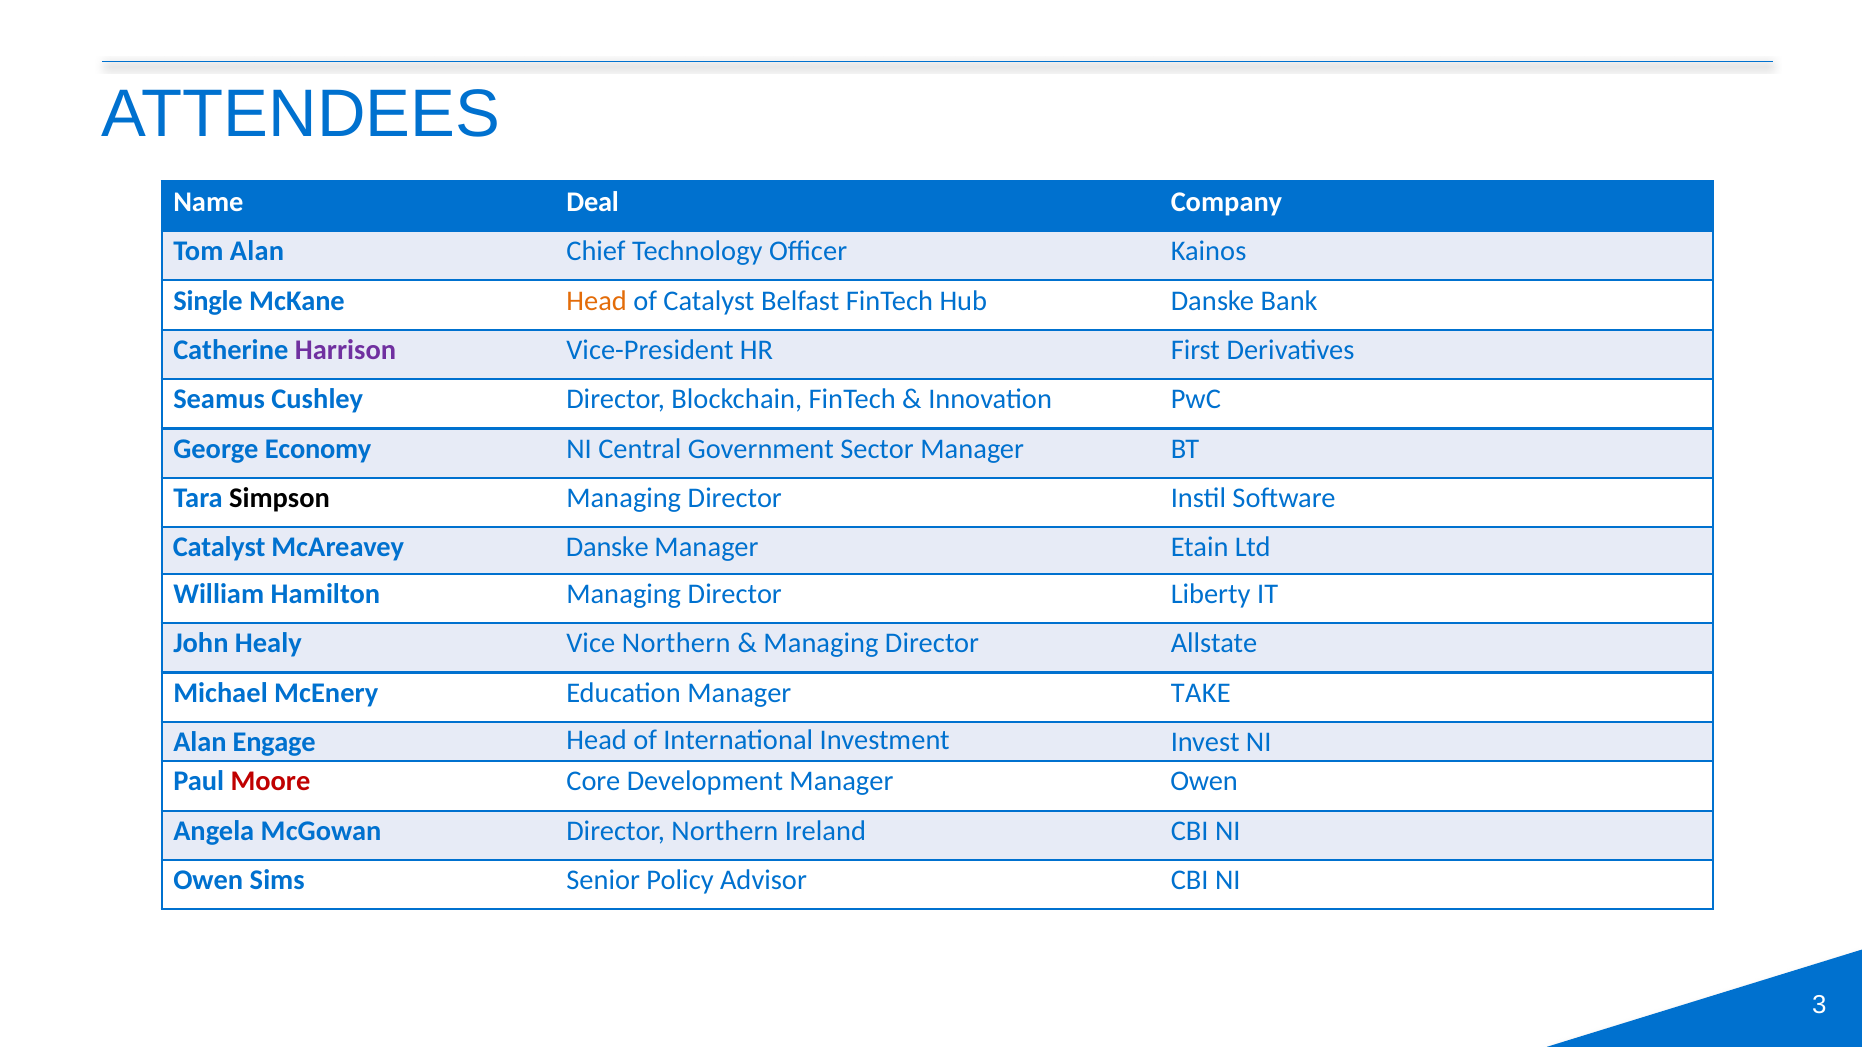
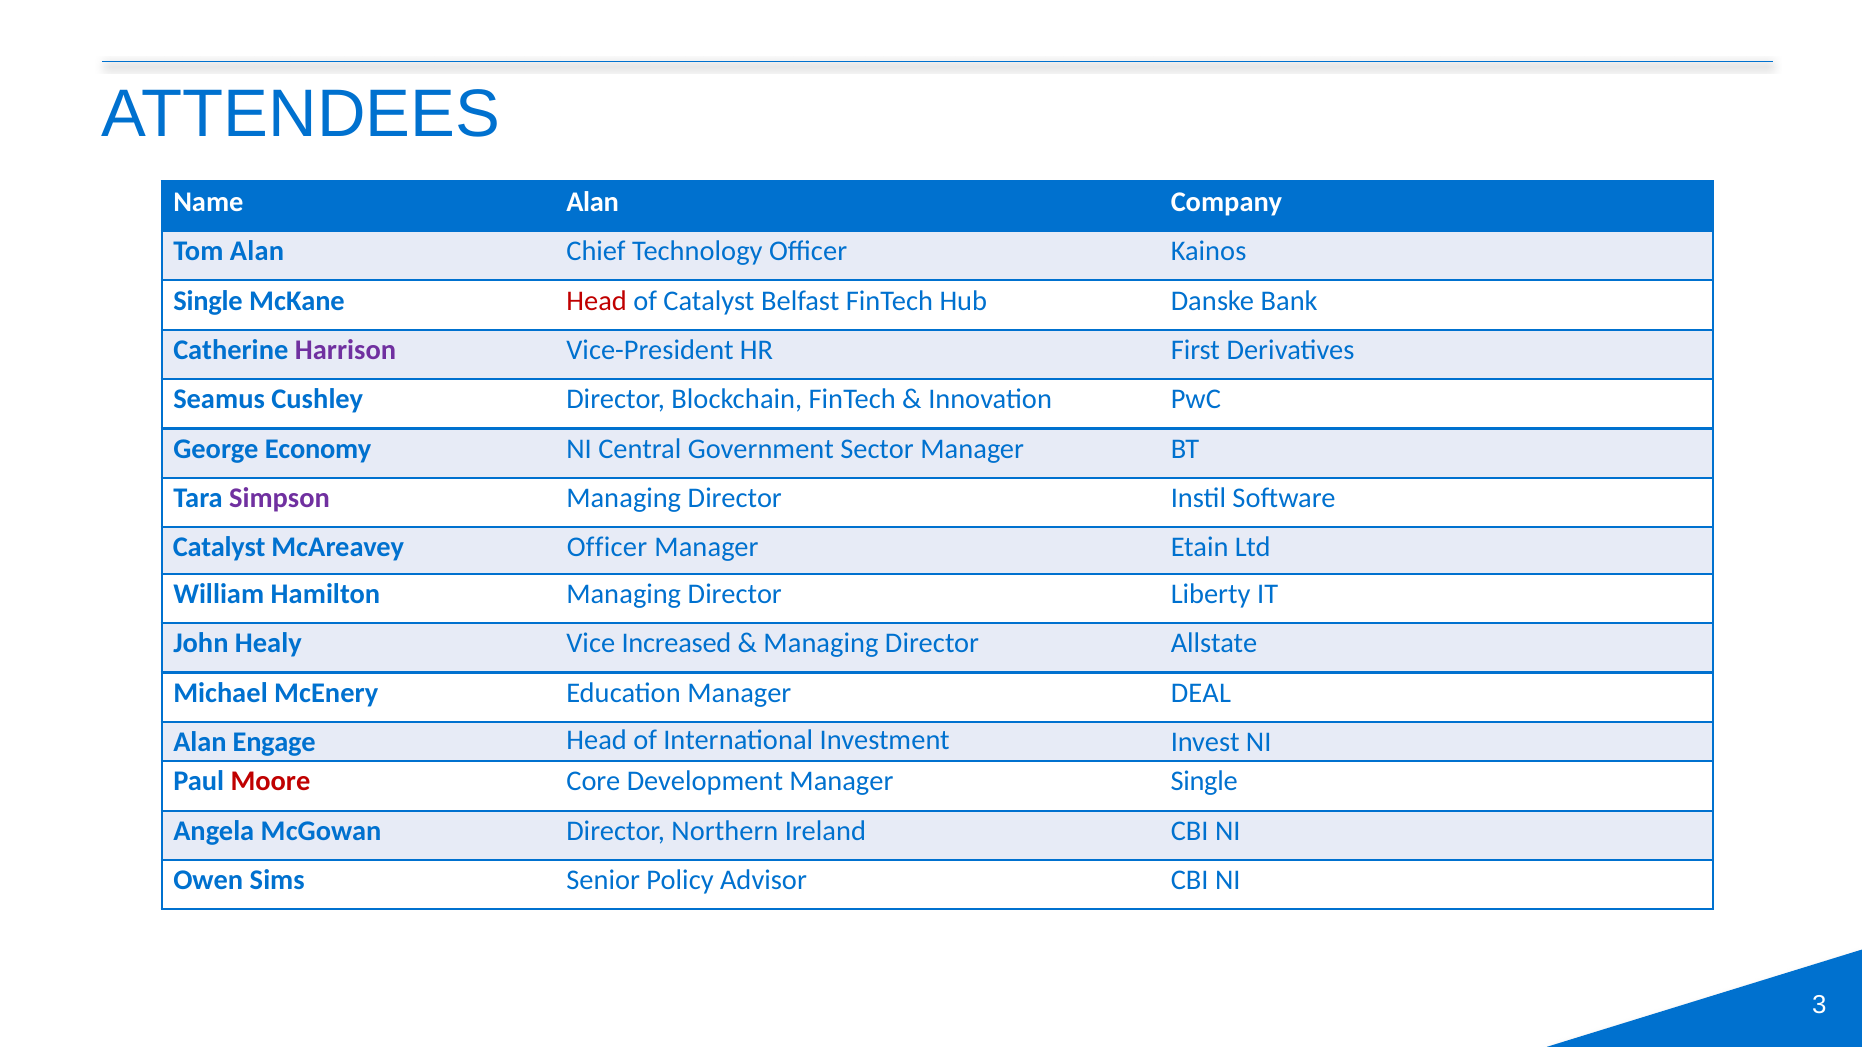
Name Deal: Deal -> Alan (593, 202)
Head colour: orange -> red (597, 301)
Simpson colour: black -> purple (279, 498)
McAreavey Danske: Danske -> Officer (607, 548)
Vice Northern: Northern -> Increased (676, 644)
TAKE: TAKE -> DEAL (1201, 693)
Manager Owen: Owen -> Single (1204, 782)
